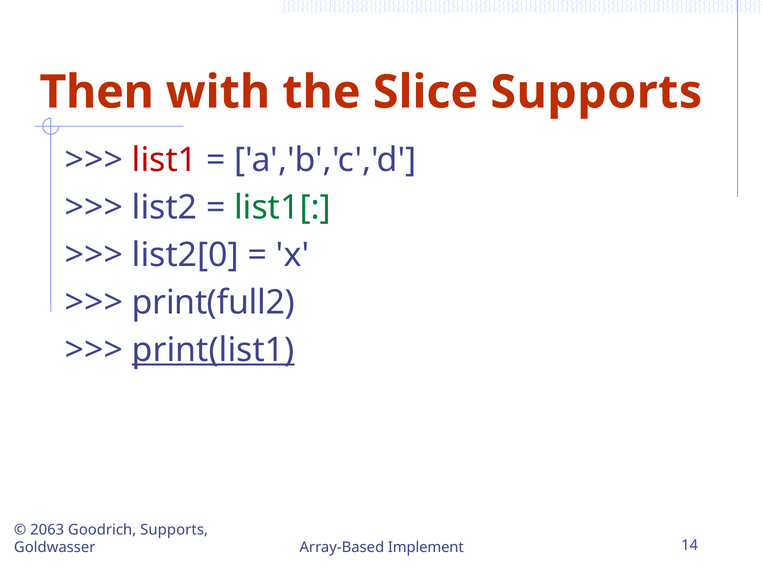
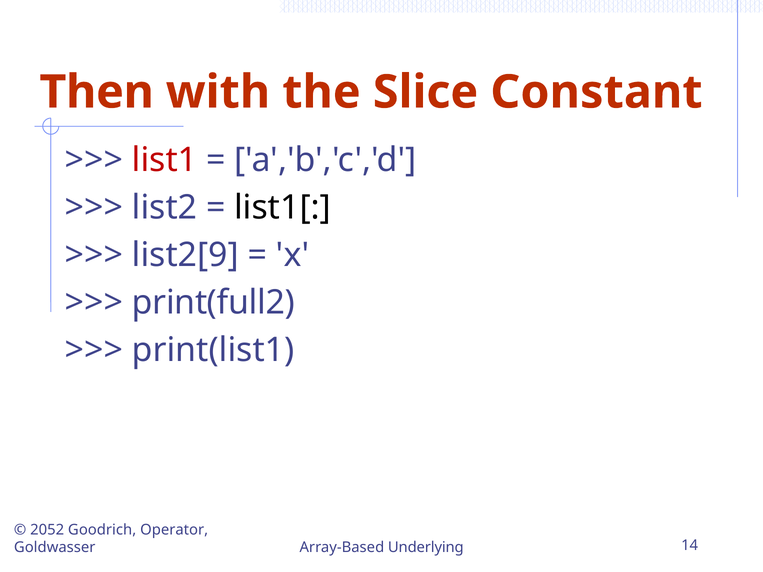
Slice Supports: Supports -> Constant (596, 92)
list1[ colour: green -> black (283, 208)
list2[0: list2[0 -> list2[9 (185, 255)
print(list1 underline: present -> none (213, 350)
2063: 2063 -> 2052 (47, 530)
Goodrich Supports: Supports -> Operator (174, 530)
Implement: Implement -> Underlying (426, 548)
